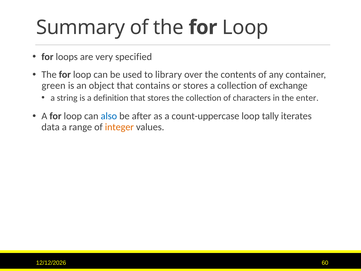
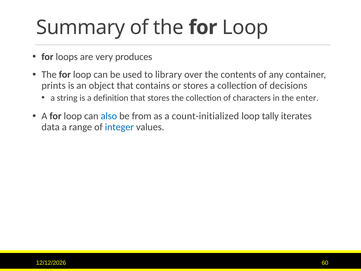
specified: specified -> produces (134, 57)
green: green -> prints (54, 85)
exchange: exchange -> decisions (289, 85)
after: after -> from (142, 116)
count-uppercase: count-uppercase -> count-initialized (205, 116)
integer colour: orange -> blue (119, 127)
